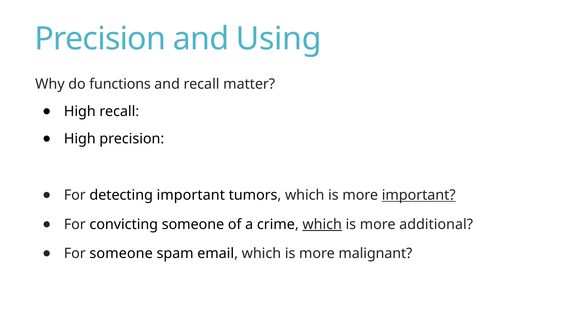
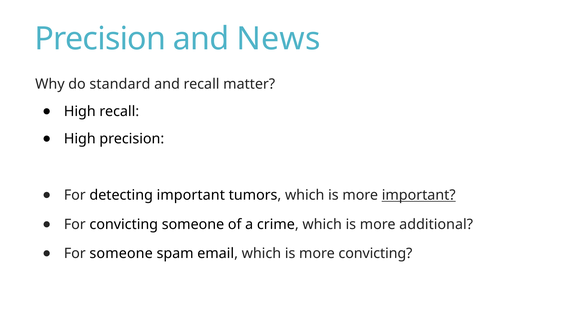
Using: Using -> News (278, 39)
functions: functions -> standard (120, 84)
which underline: present -> none (322, 224)
more malignant: malignant -> convicting (375, 253)
